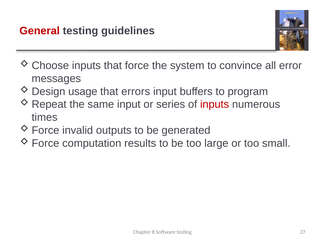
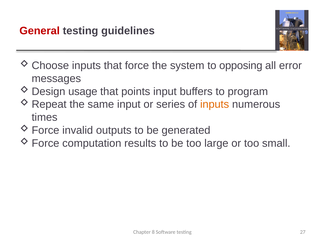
convince: convince -> opposing (241, 66)
errors: errors -> points (136, 92)
inputs colour: red -> orange (215, 105)
